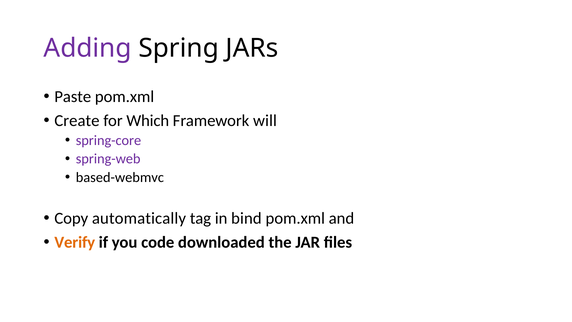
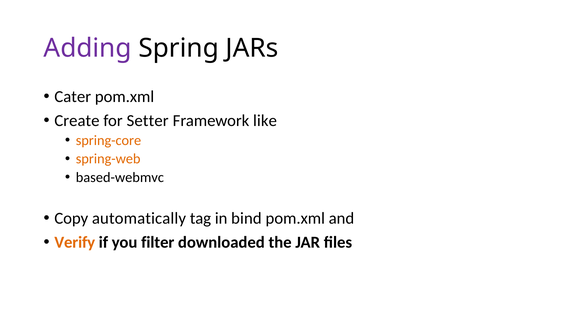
Paste: Paste -> Cater (73, 97)
Which: Which -> Setter (148, 121)
will: will -> like (265, 121)
spring-core colour: purple -> orange (108, 140)
spring-web colour: purple -> orange (108, 159)
code: code -> filter (158, 242)
